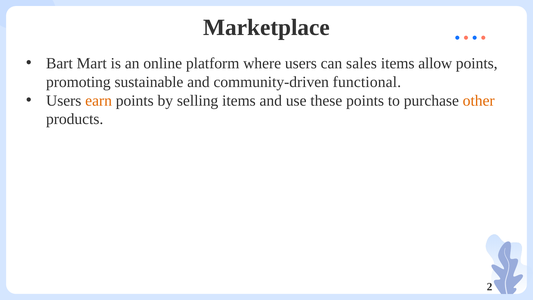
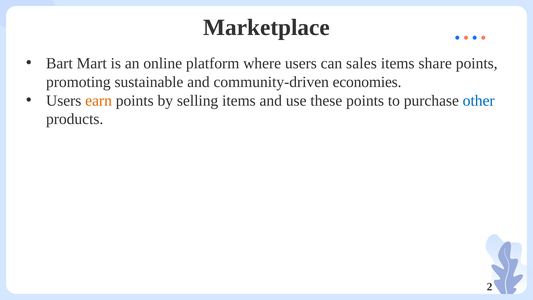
allow: allow -> share (435, 63)
functional: functional -> economies (367, 82)
other colour: orange -> blue (479, 100)
